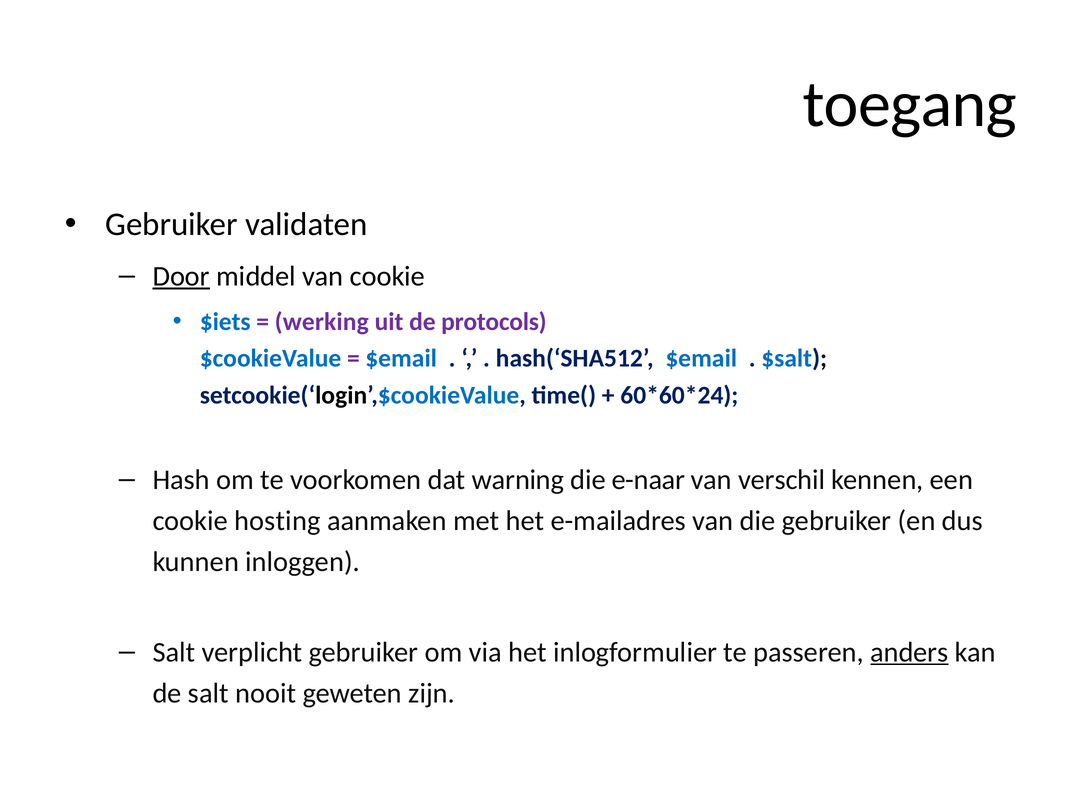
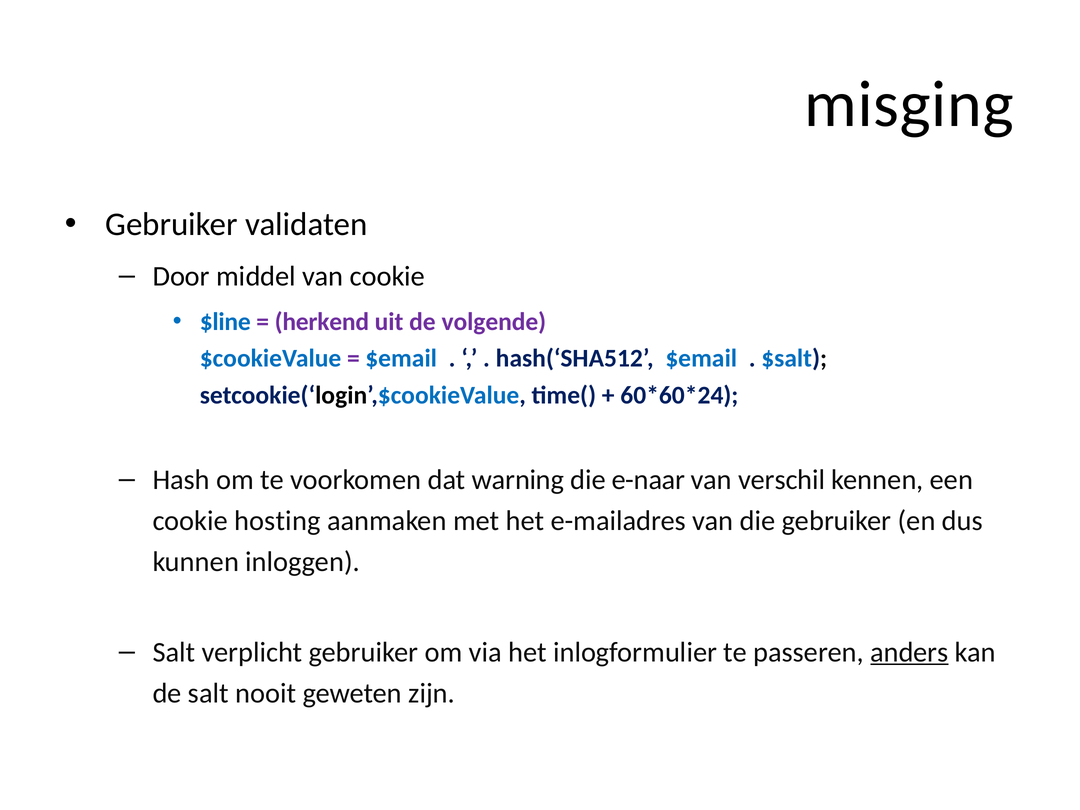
toegang: toegang -> misging (909, 105)
Door underline: present -> none (181, 276)
$iets: $iets -> $line (225, 322)
werking: werking -> herkend (322, 322)
protocols: protocols -> volgende (494, 322)
